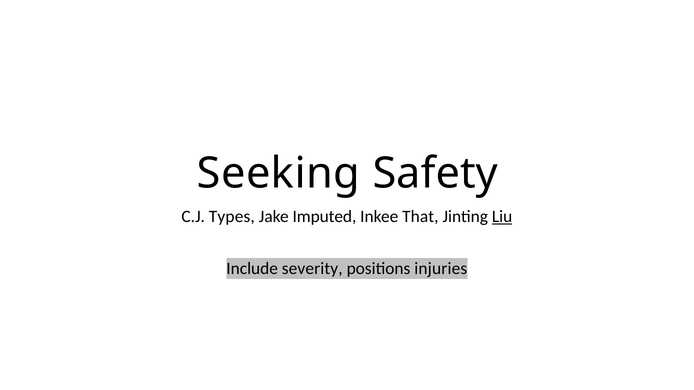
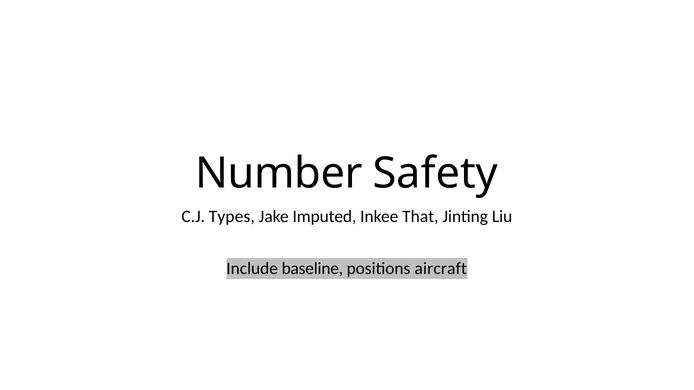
Seeking: Seeking -> Number (279, 173)
Liu underline: present -> none (502, 217)
severity: severity -> baseline (312, 269)
injuries: injuries -> aircraft (441, 269)
